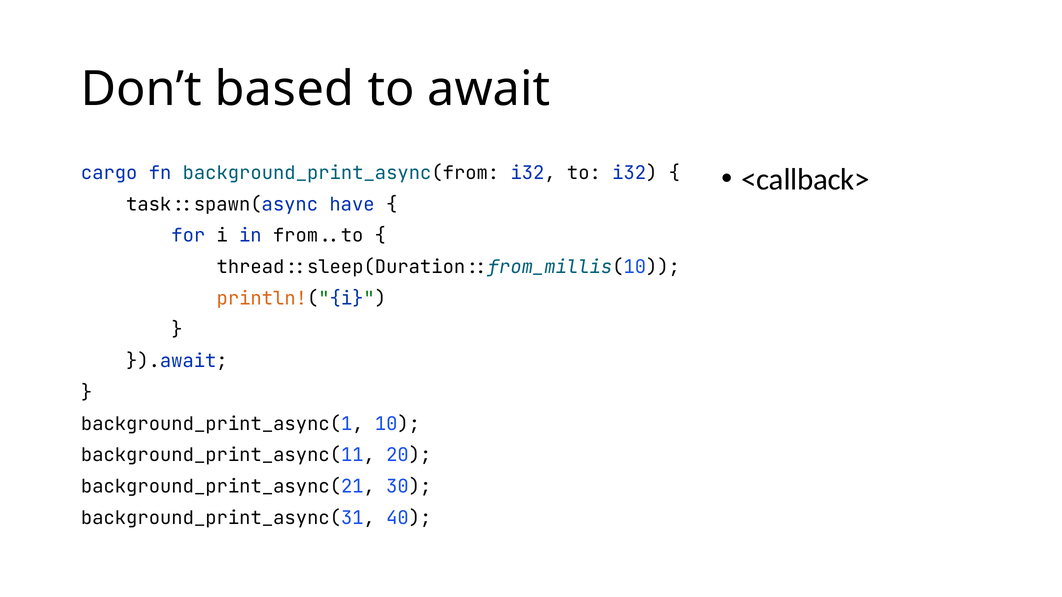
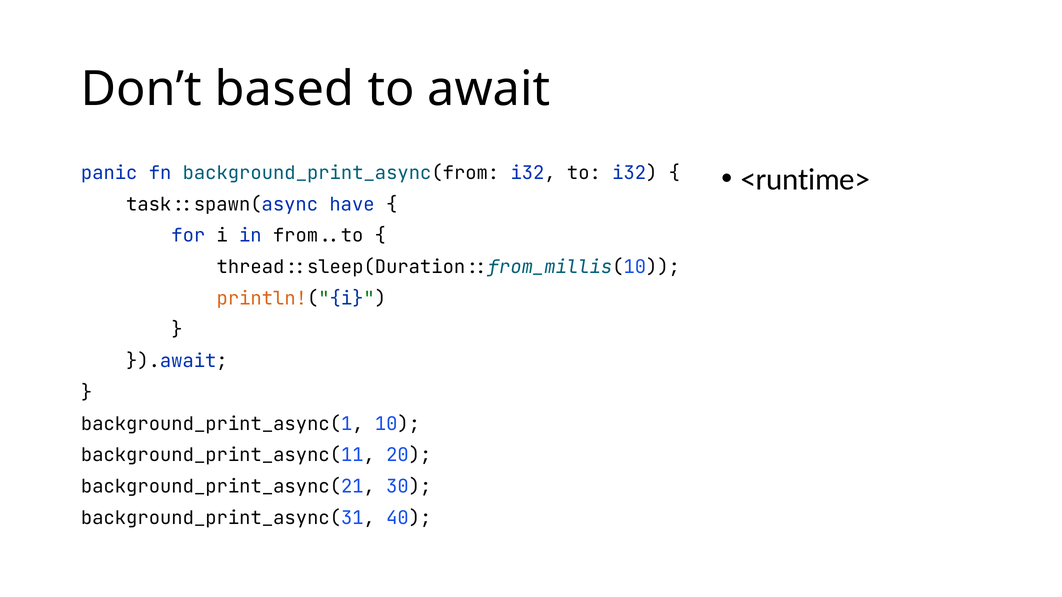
<callback>: <callback> -> <runtime> (805, 179)
cargo: cargo -> panic (109, 173)
